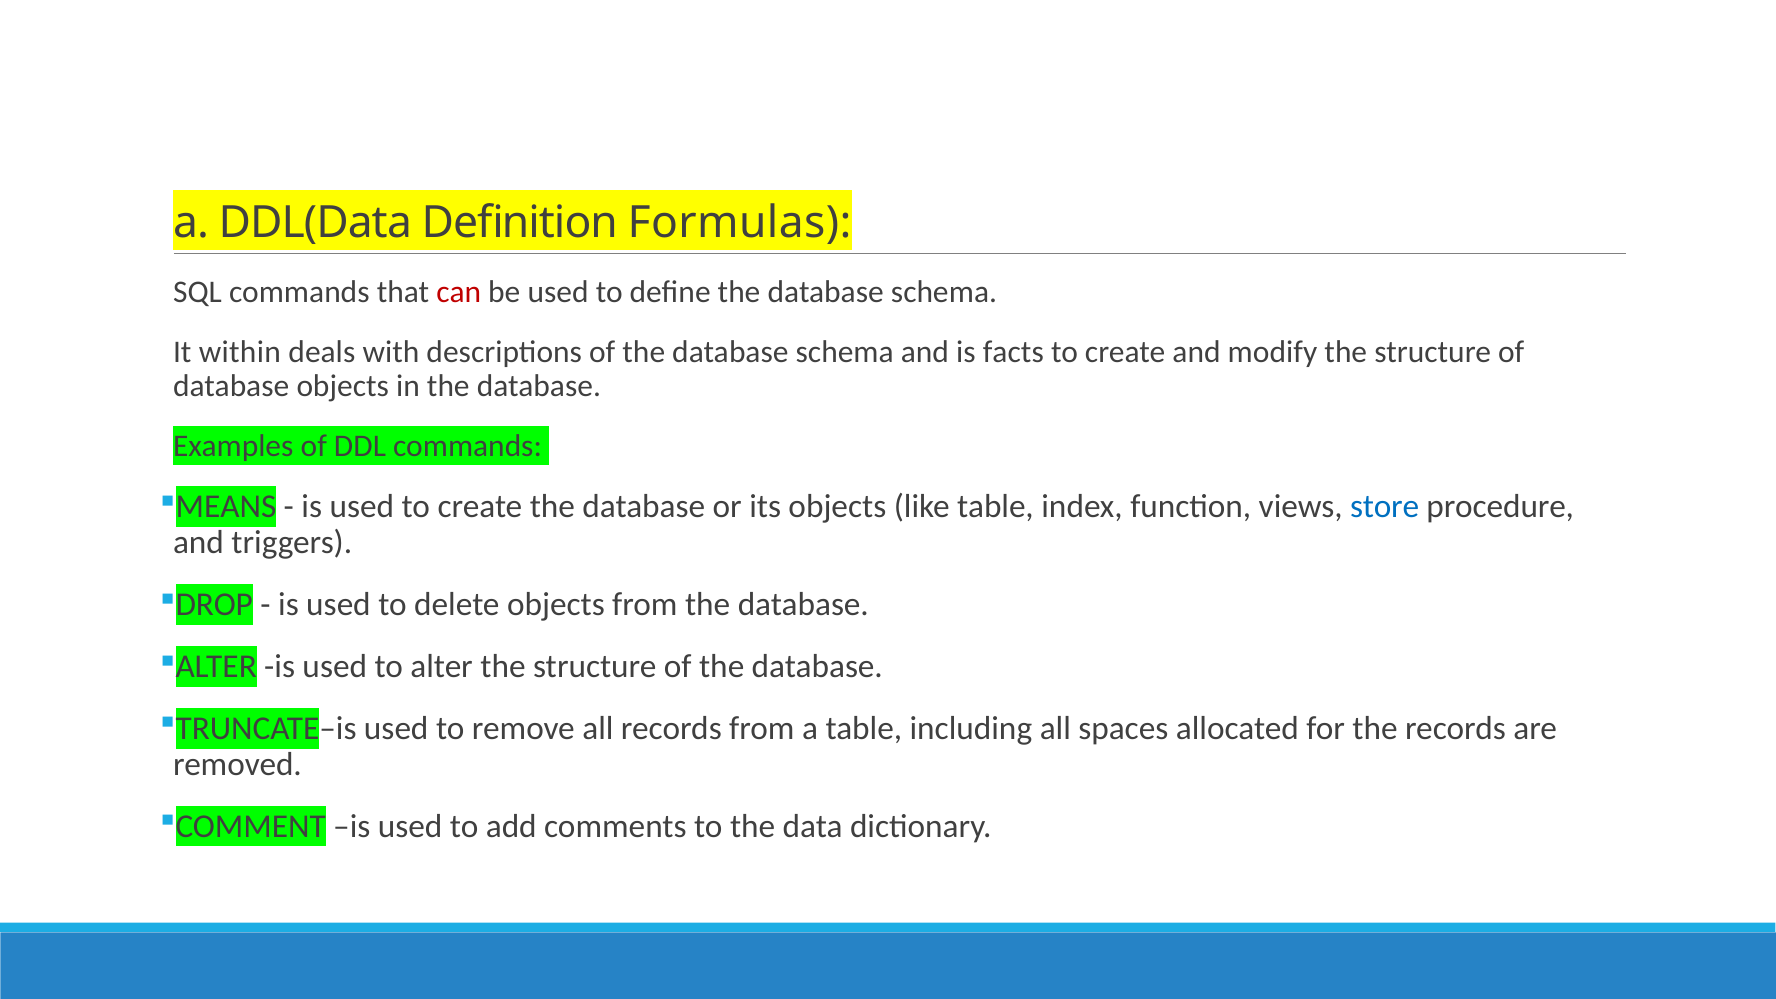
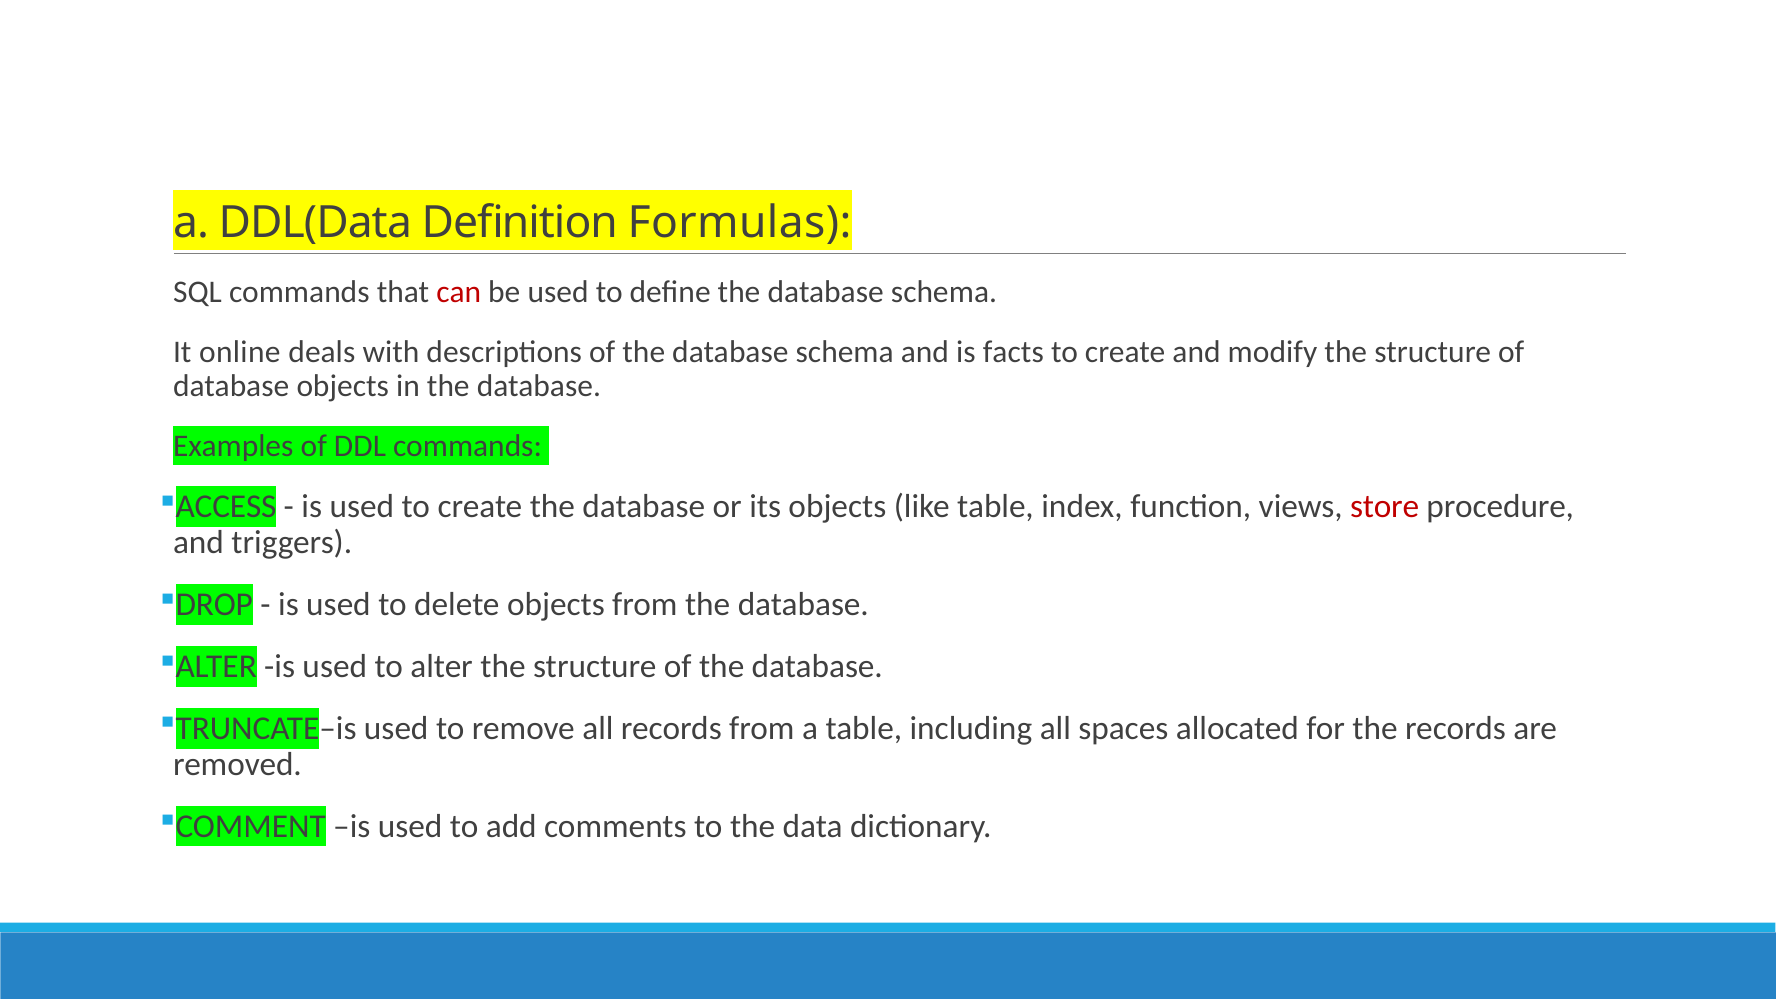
within: within -> online (240, 352)
MEANS: MEANS -> ACCESS (226, 507)
store colour: blue -> red (1385, 507)
